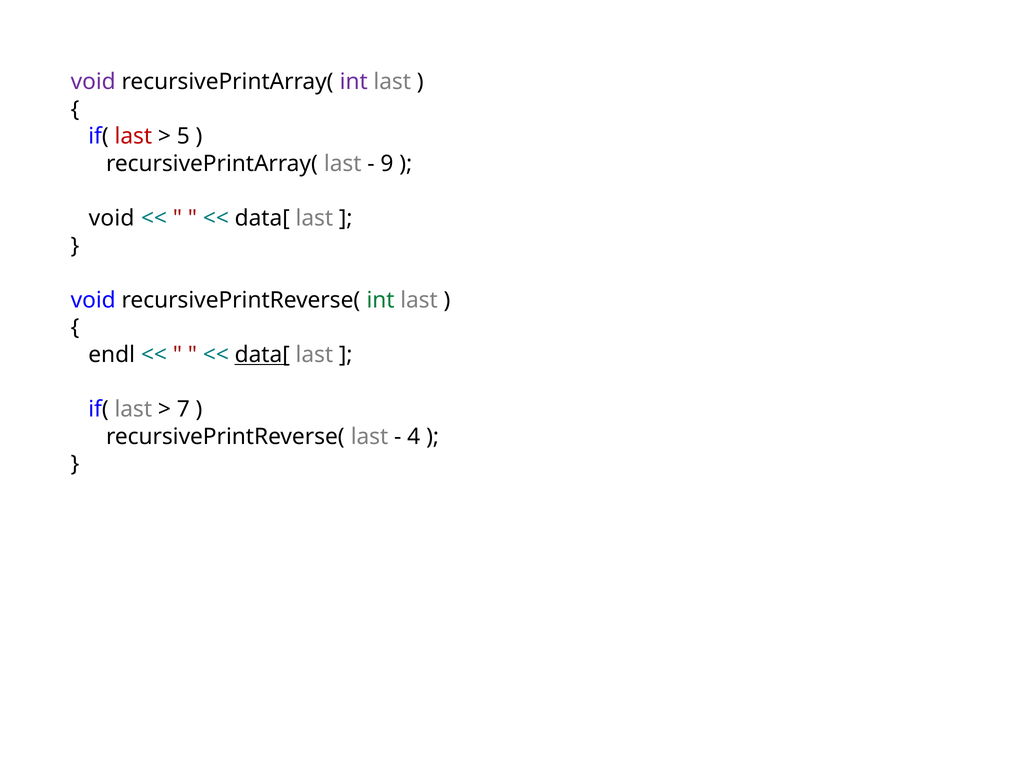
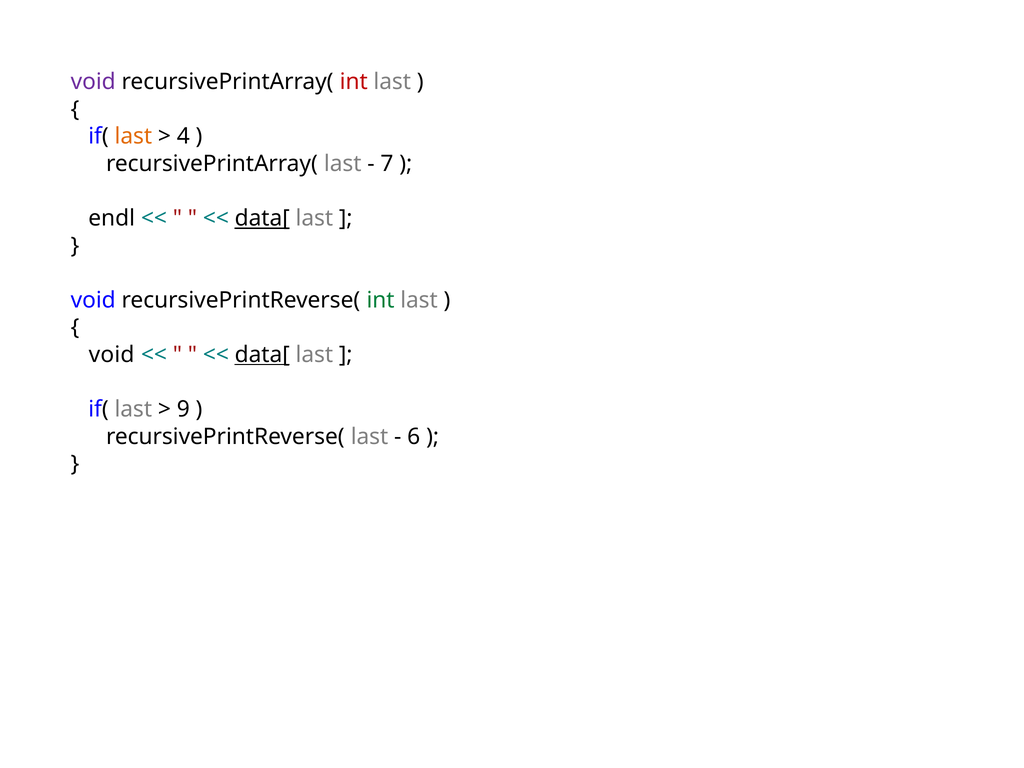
int colour: purple -> red (354, 82)
last colour: red -> orange (133, 136)
5: 5 -> 4 (183, 136)
9: 9 -> 7 (387, 164)
void: void -> endl (112, 218)
data[ underline: none -> present (262, 218)
endl: endl -> void (112, 355)
7: 7 -> 9 (183, 409)
4: 4 -> 6 (414, 437)
